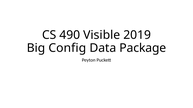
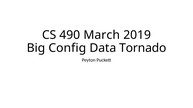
Visible: Visible -> March (102, 35)
Package: Package -> Tornado (143, 48)
